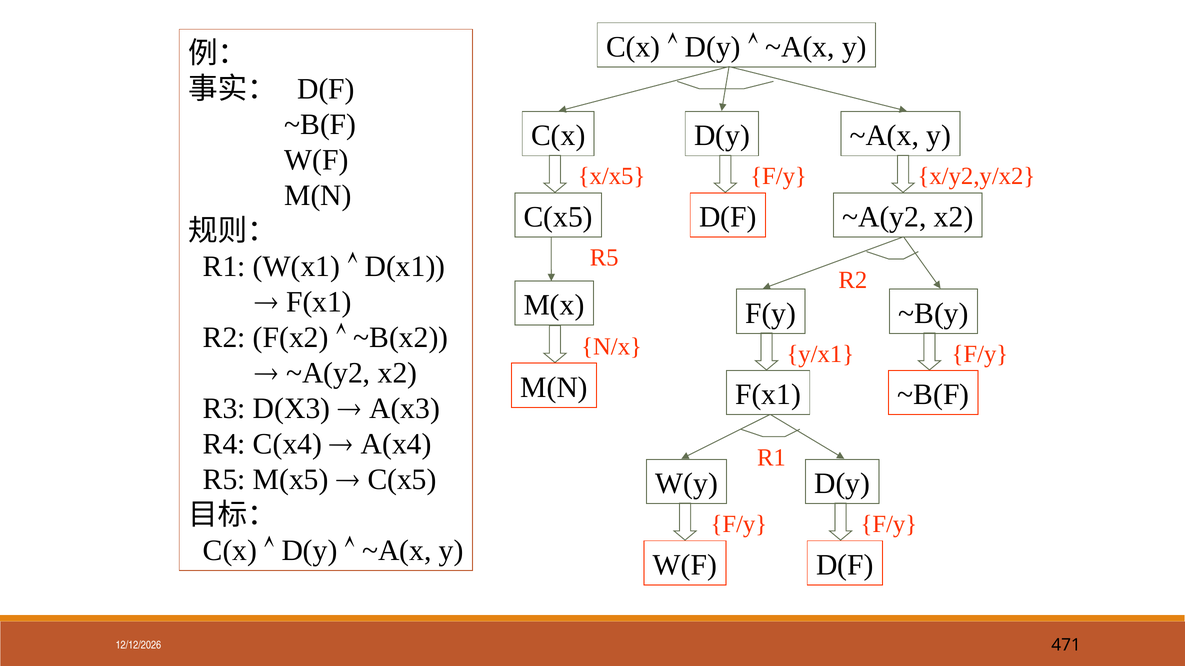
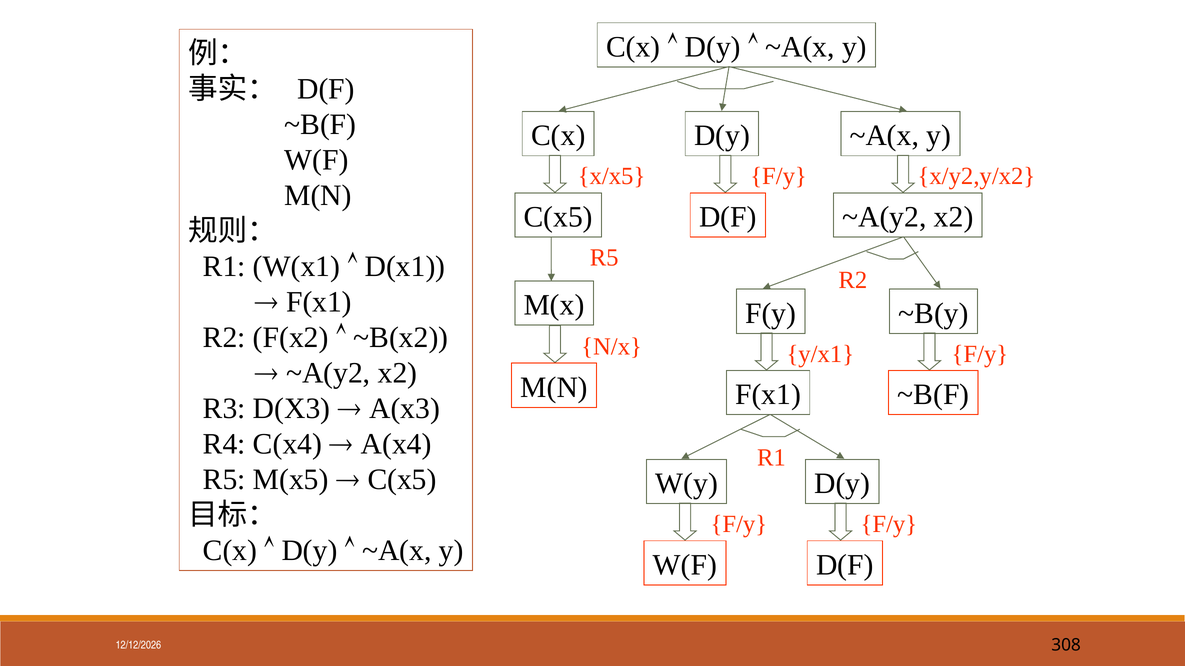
471: 471 -> 308 (1066, 645)
